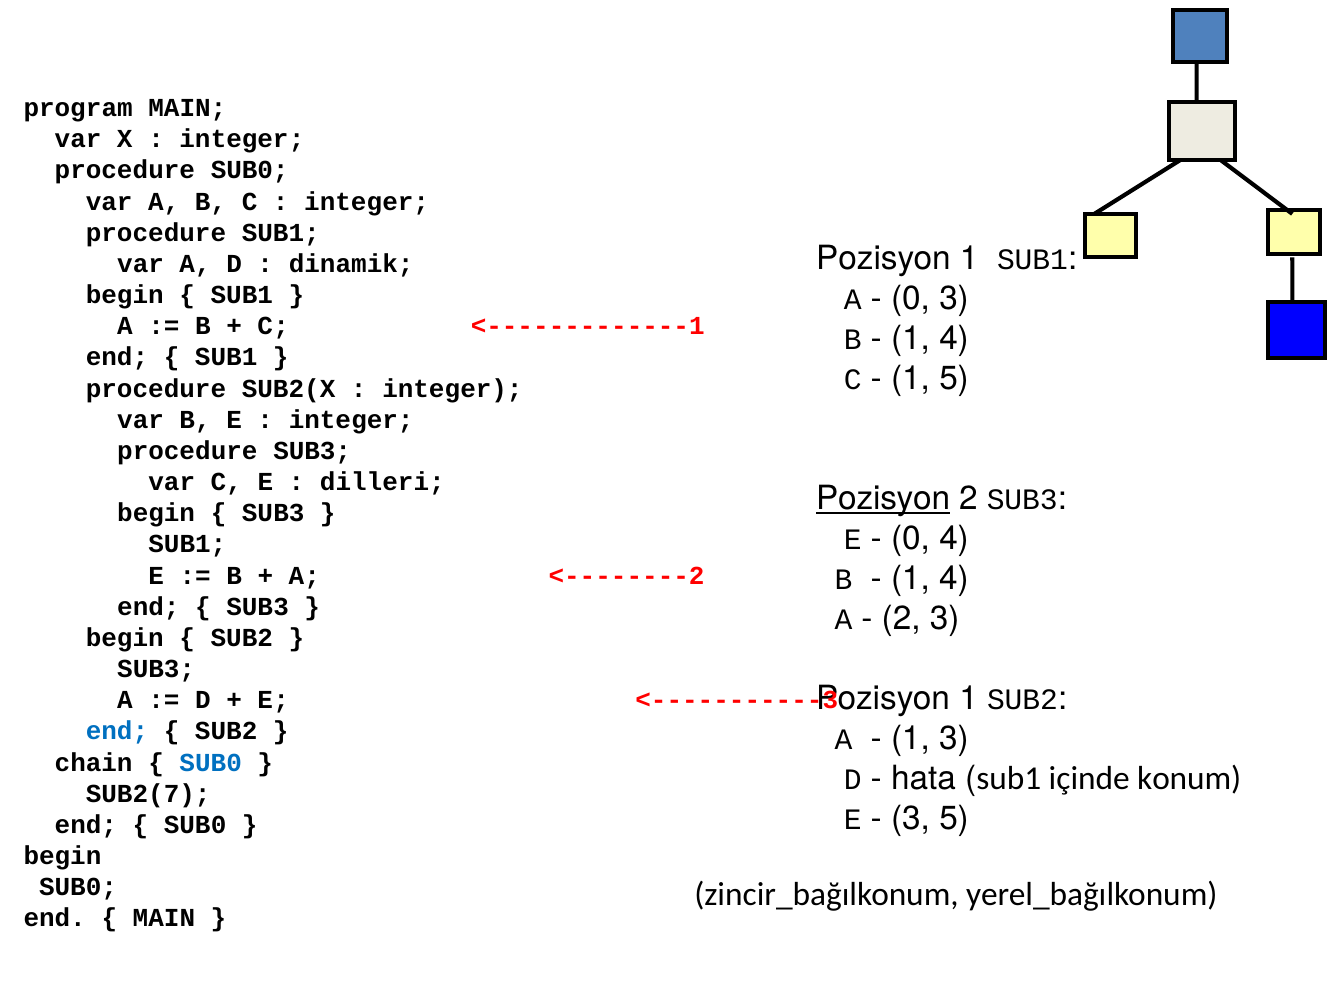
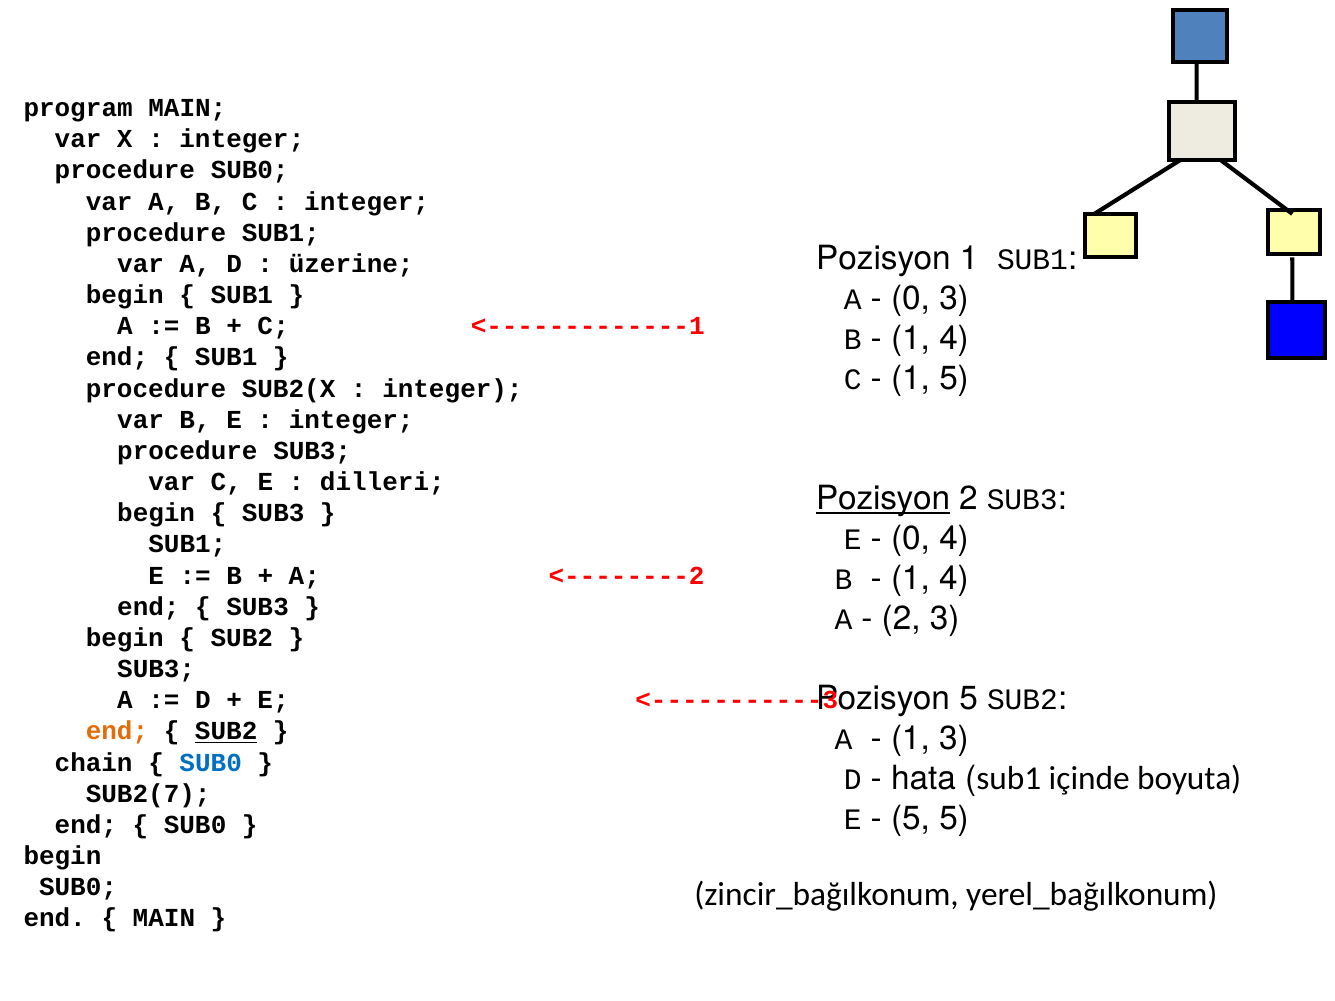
dinamik: dinamik -> üzerine (351, 264)
1: 1 -> 5 (969, 699)
end colour: blue -> orange (117, 731)
SUB2 underline: none -> present (226, 731)
konum: konum -> boyuta (1189, 779)
3: 3 -> 5 (911, 819)
